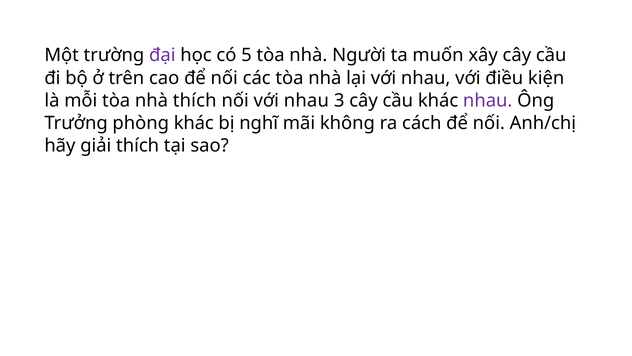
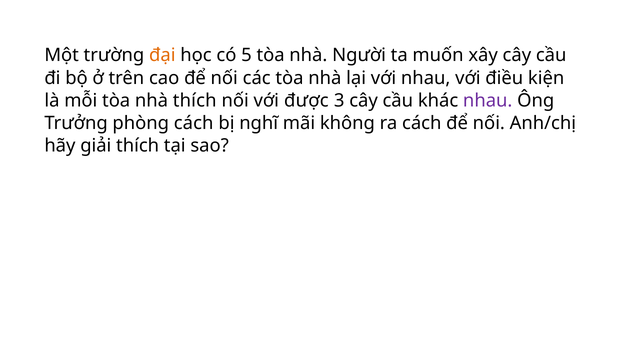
đại colour: purple -> orange (162, 55)
nối với nhau: nhau -> được (306, 100)
phòng khác: khác -> cách (194, 123)
